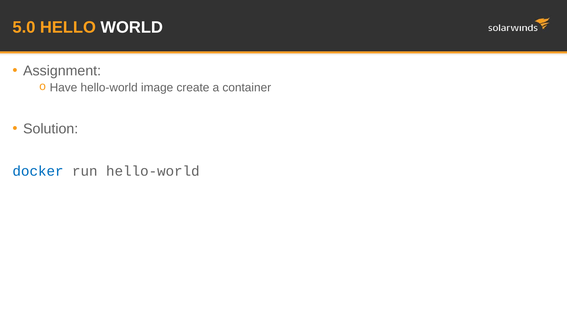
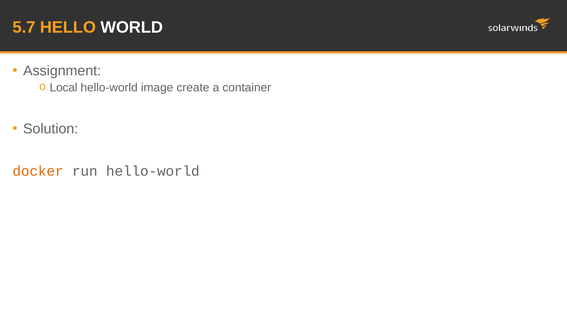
5.0: 5.0 -> 5.7 (24, 27)
Have: Have -> Local (64, 88)
docker colour: blue -> orange (38, 171)
